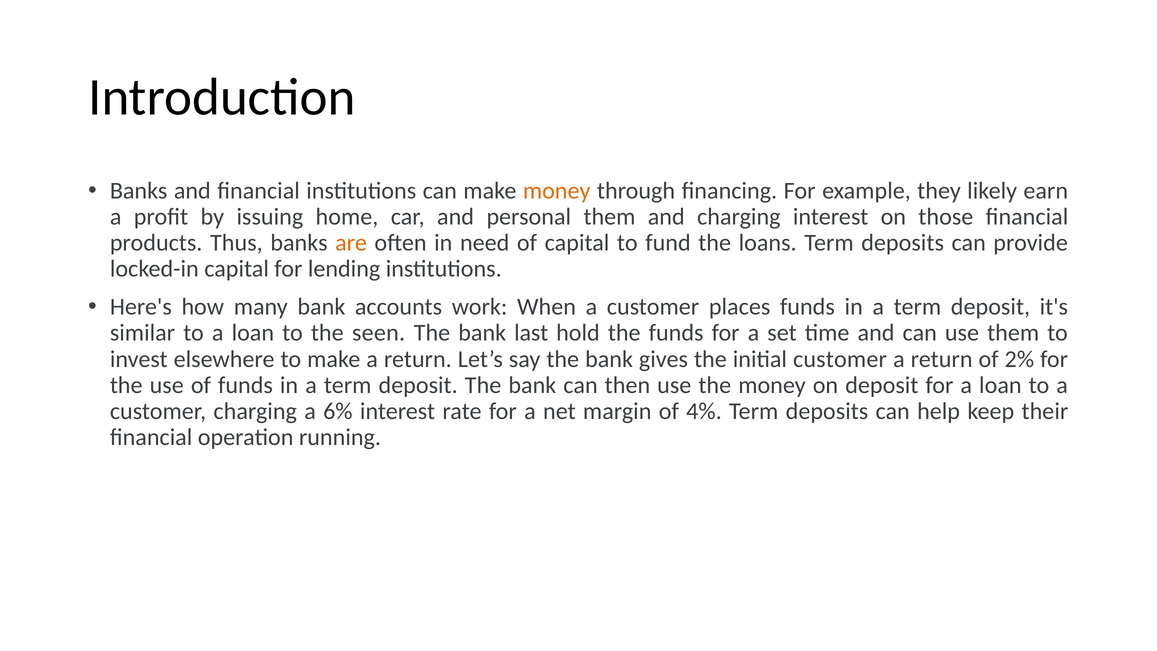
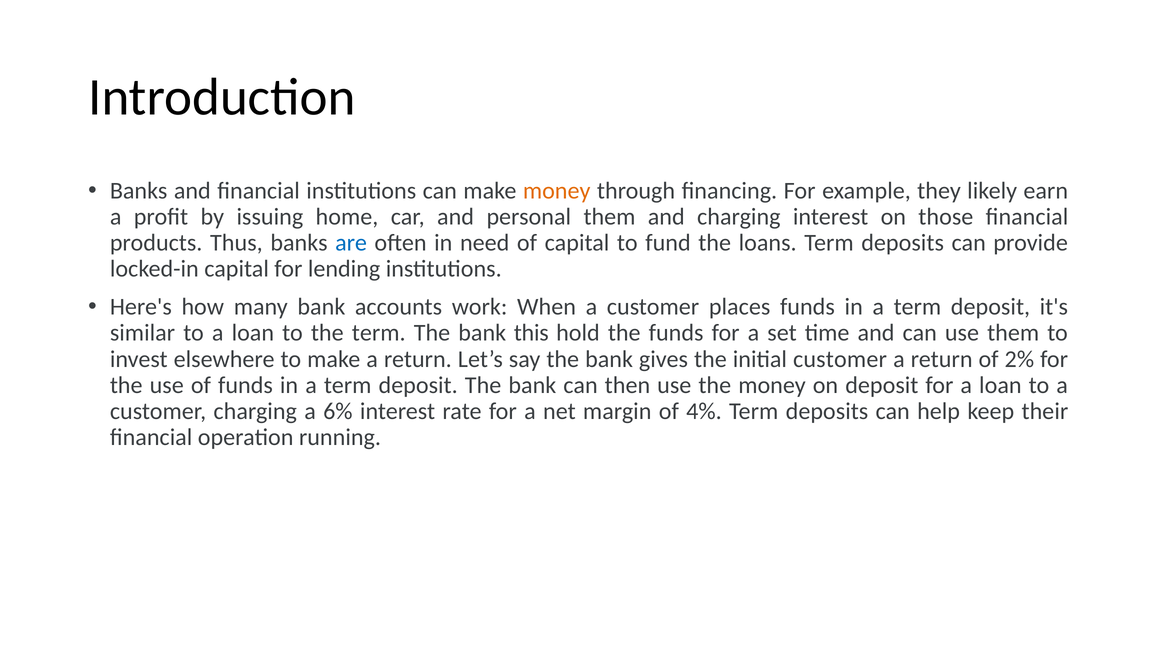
are colour: orange -> blue (351, 243)
the seen: seen -> term (379, 333)
last: last -> this (531, 333)
